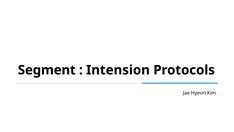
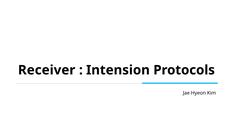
Segment: Segment -> Receiver (47, 70)
